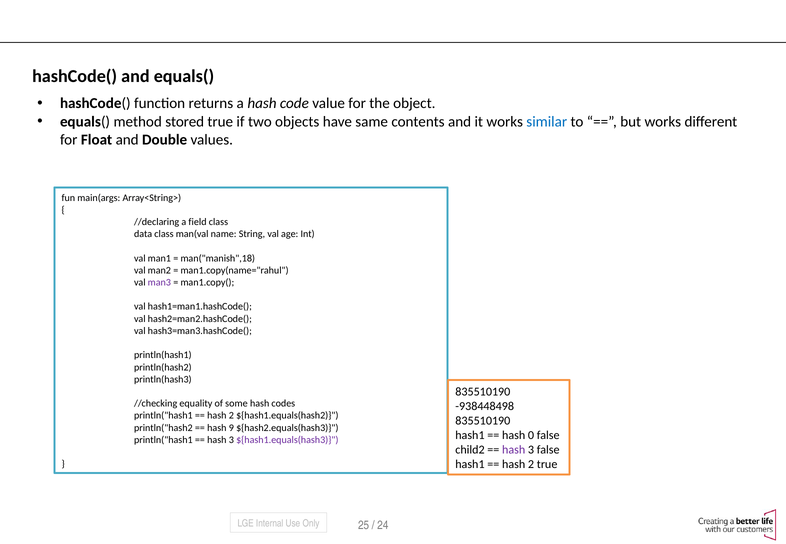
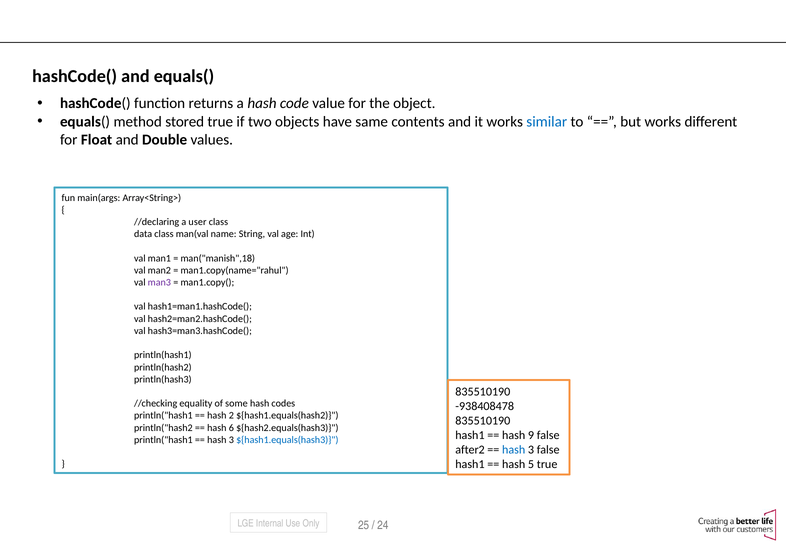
field: field -> user (198, 222)
-938448498: -938448498 -> -938408478 (485, 407)
9: 9 -> 6 (231, 428)
0: 0 -> 9 (531, 436)
${hash1.equals(hash3 colour: purple -> blue (287, 440)
child2: child2 -> after2 (470, 450)
hash colour: purple -> blue (514, 450)
2: 2 -> 5 (531, 465)
